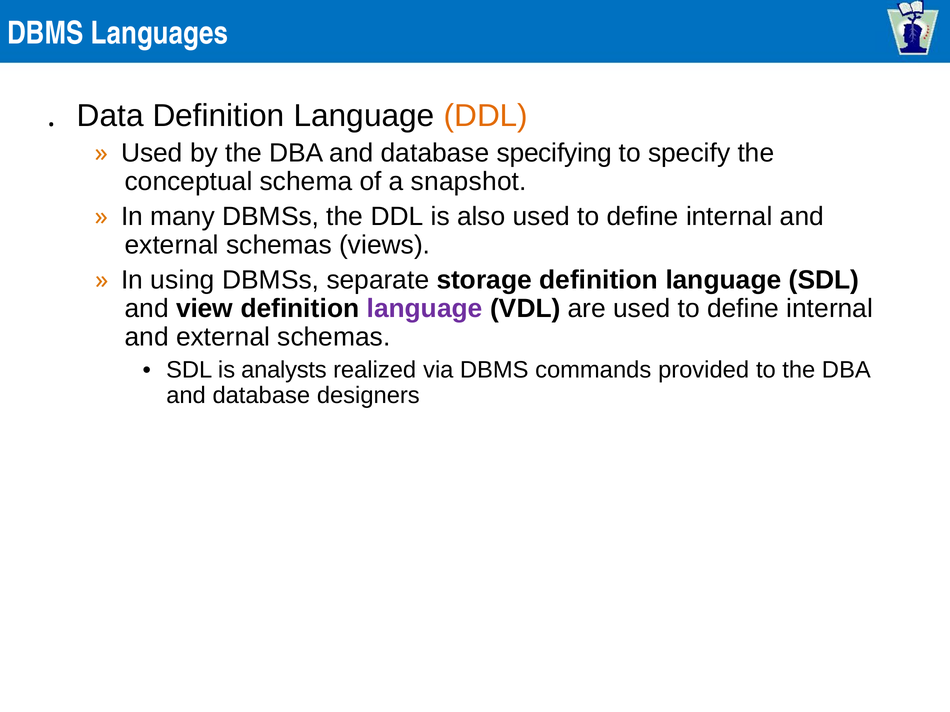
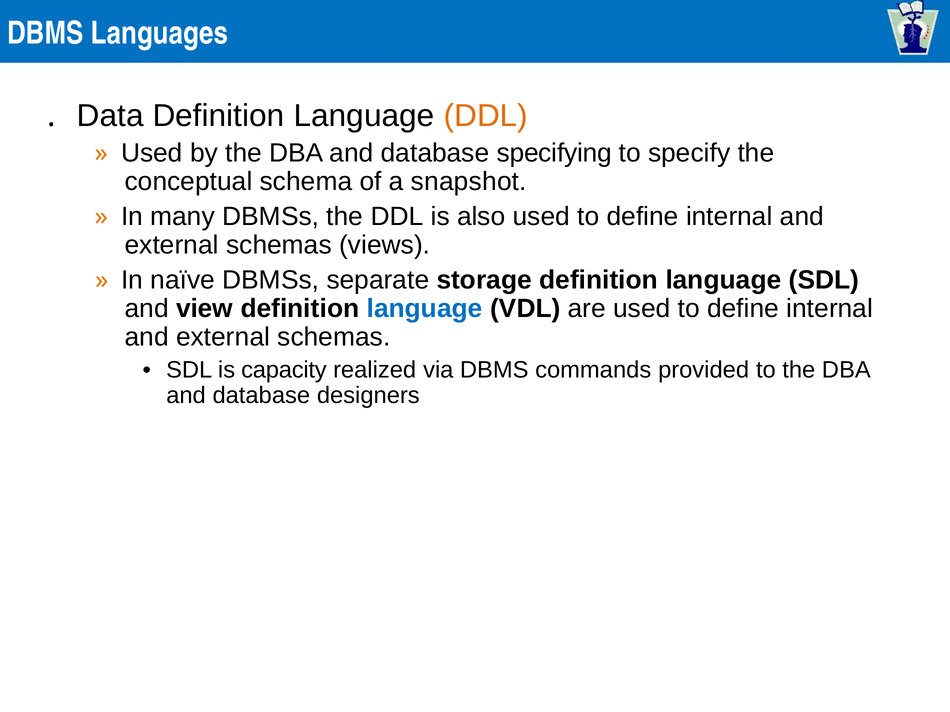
using: using -> naïve (183, 280)
language colour: purple -> blue (425, 309)
analysts: analysts -> capacity (284, 370)
